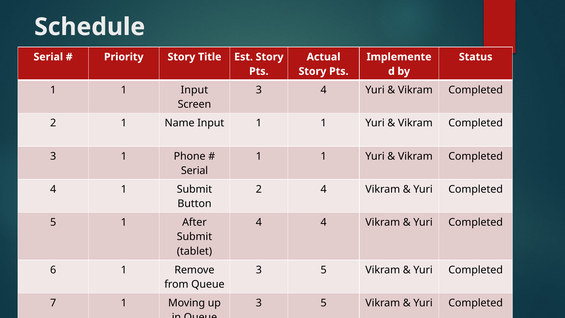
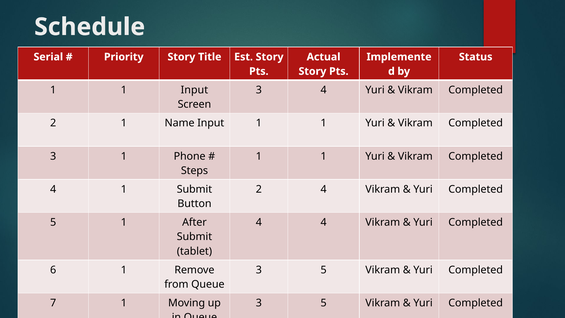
Serial: Serial -> Steps (194, 171)
